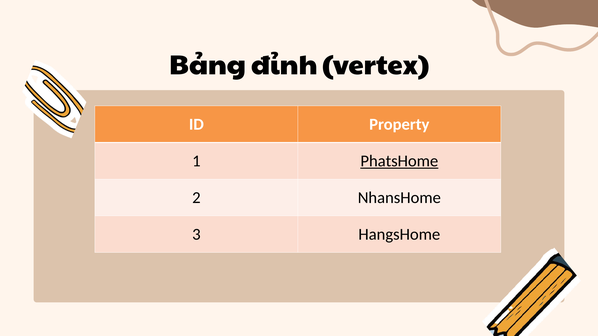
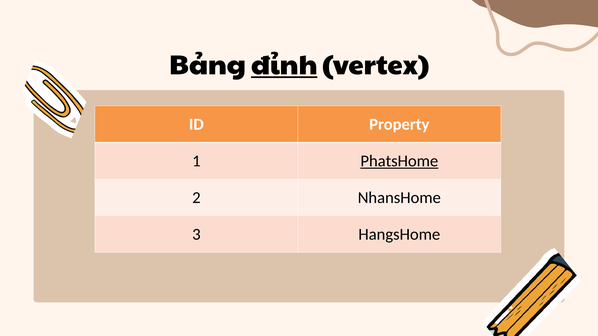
đỉnh underline: none -> present (284, 65)
